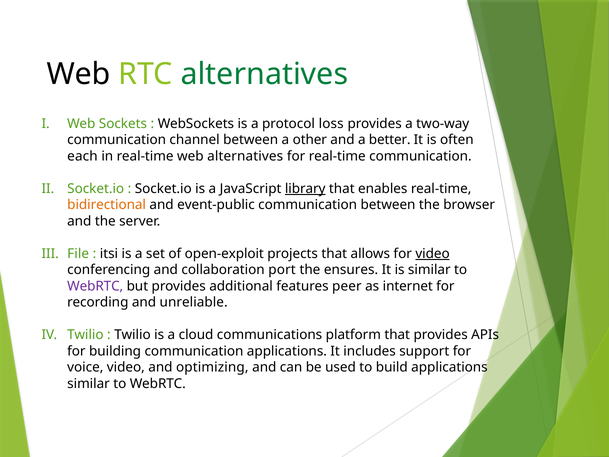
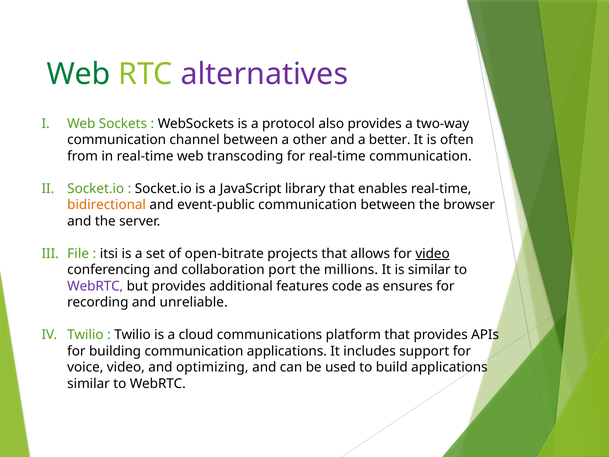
Web colour: black -> green (79, 74)
alternatives colour: green -> purple (264, 74)
loss: loss -> also (331, 124)
each: each -> from (83, 156)
web alternatives: alternatives -> transcoding (245, 156)
library underline: present -> none (305, 189)
open-exploit: open-exploit -> open-bitrate (224, 254)
ensures: ensures -> millions (351, 270)
peer: peer -> code (347, 286)
internet: internet -> ensures (408, 286)
